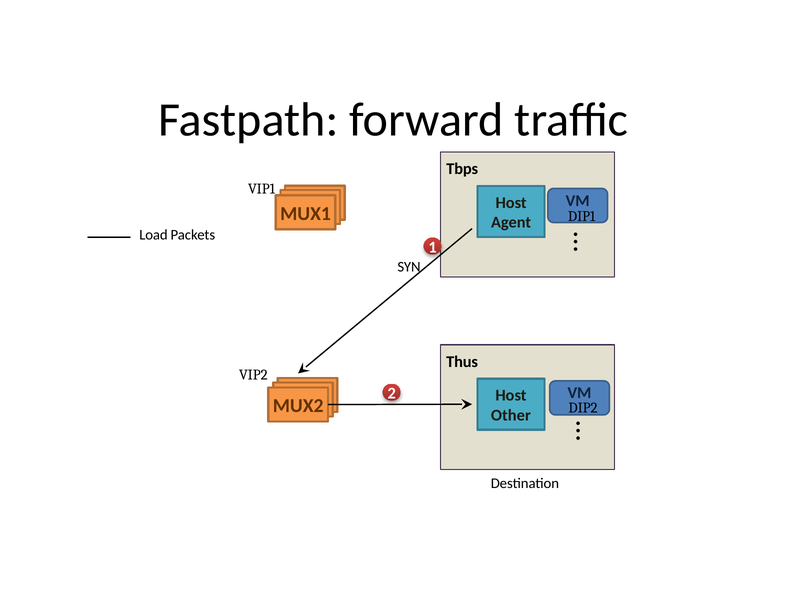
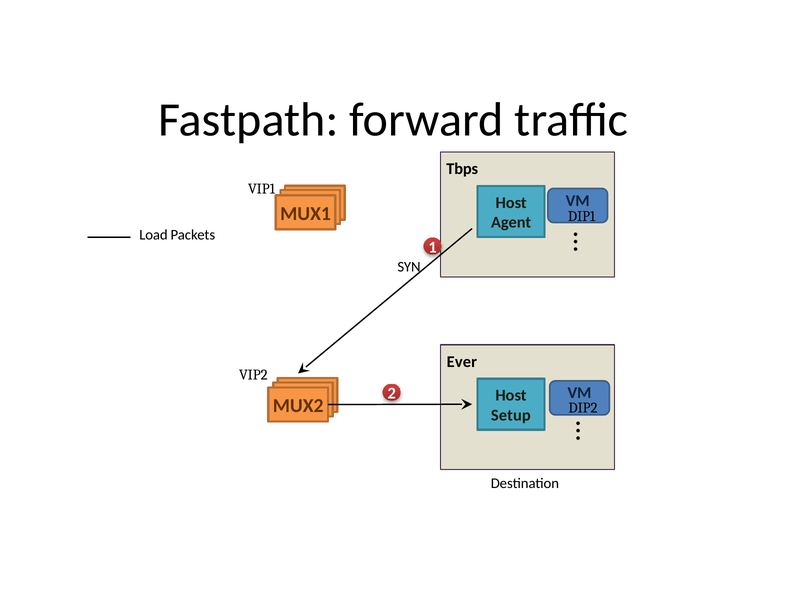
Thus: Thus -> Ever (462, 362)
Other: Other -> Setup (511, 415)
